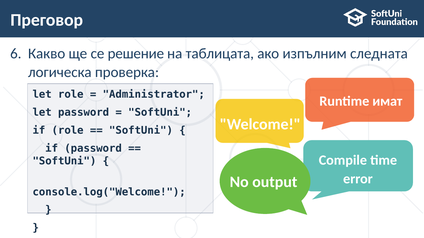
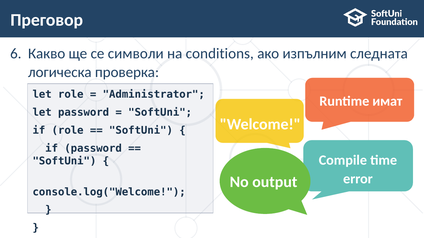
решение: решение -> символи (136, 54)
таблицата: таблицата -> conditions (220, 54)
